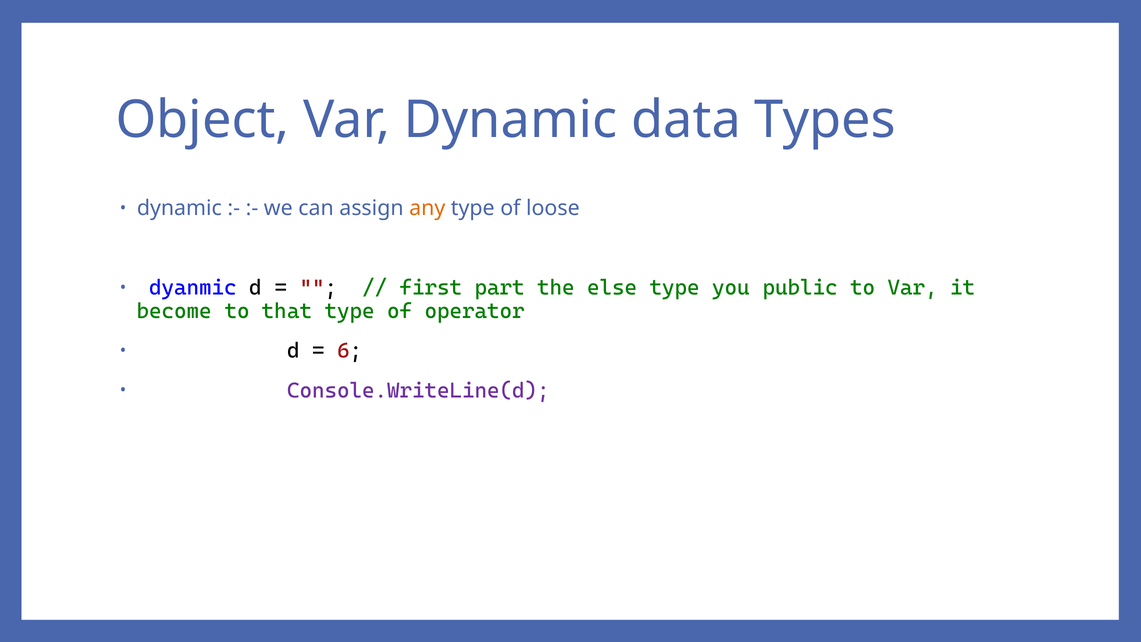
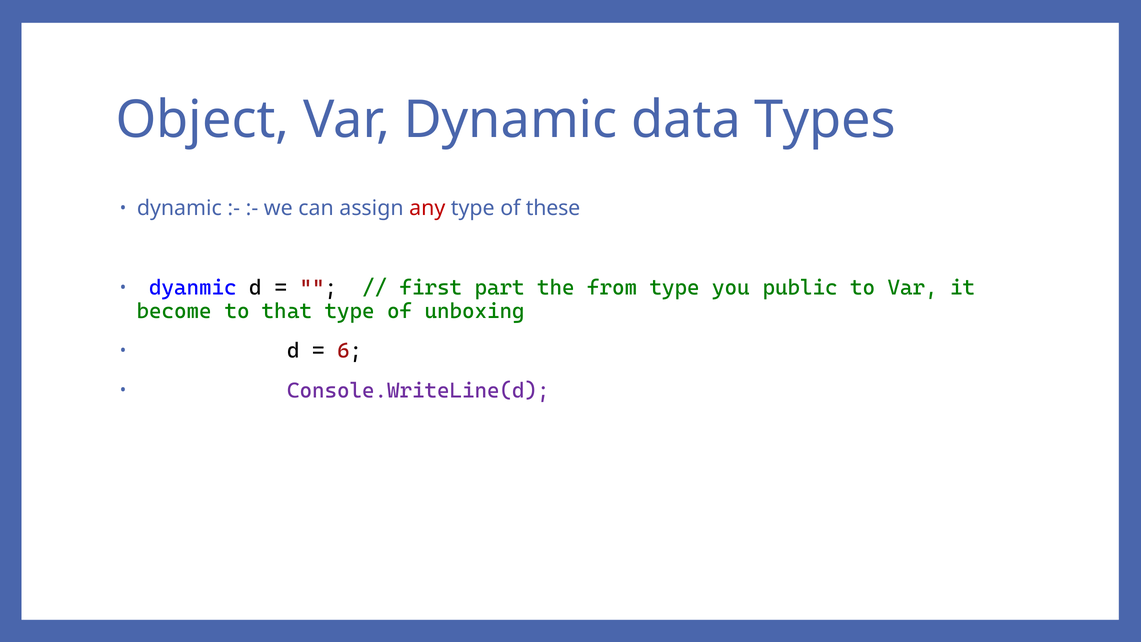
any colour: orange -> red (427, 208)
loose: loose -> these (553, 208)
else: else -> from (612, 288)
operator: operator -> unboxing (475, 311)
